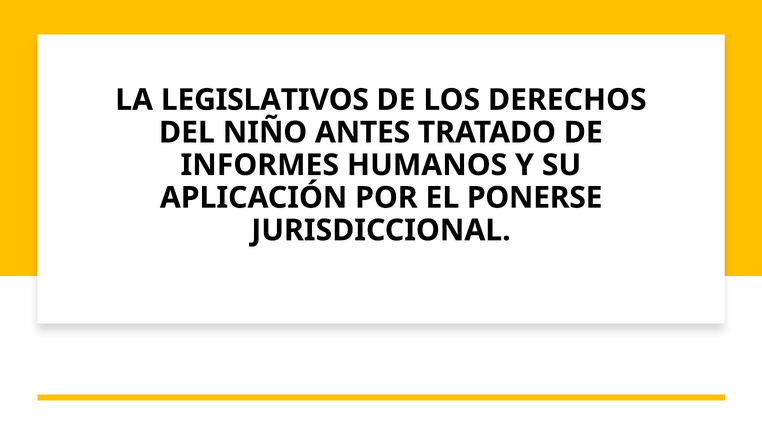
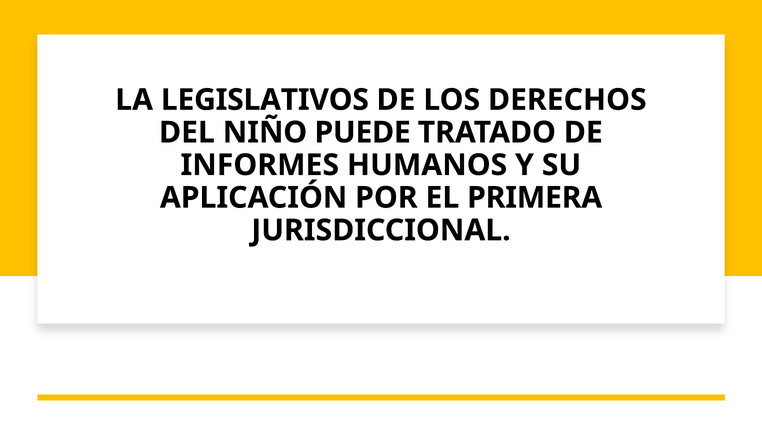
ANTES: ANTES -> PUEDE (363, 132)
PONERSE: PONERSE -> PRIMERA (535, 198)
